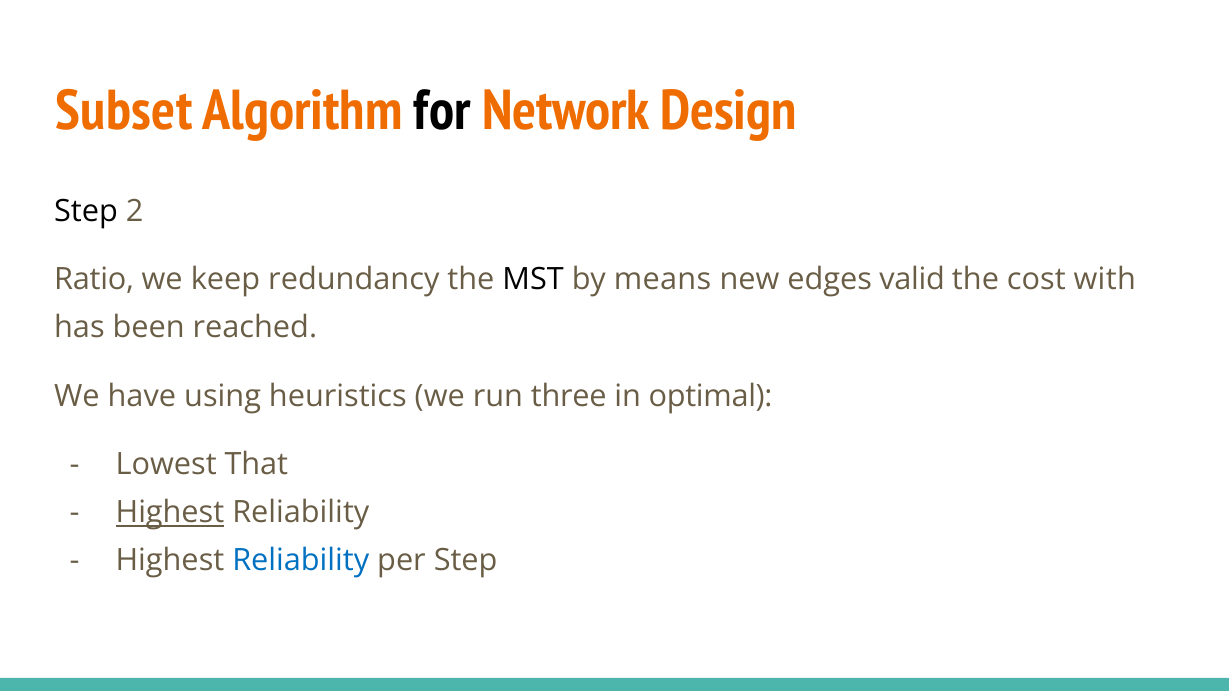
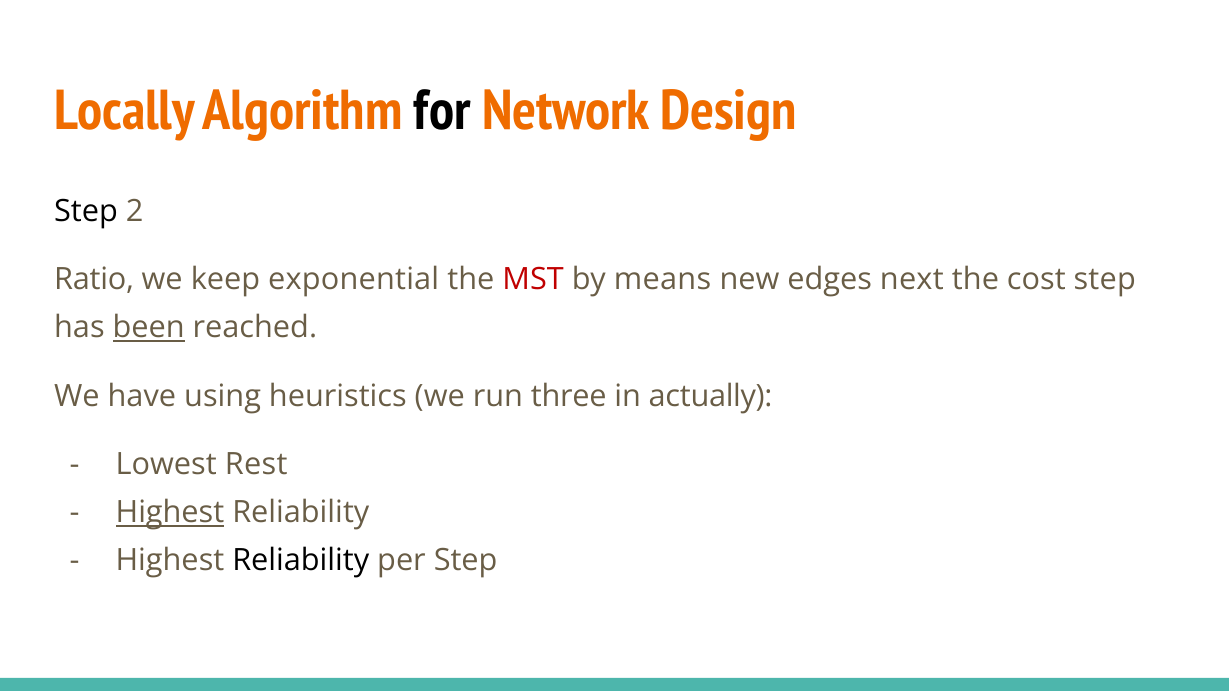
Subset: Subset -> Locally (124, 111)
redundancy: redundancy -> exponential (354, 280)
MST colour: black -> red (533, 280)
valid: valid -> next (912, 280)
cost with: with -> step (1105, 280)
been underline: none -> present (149, 328)
optimal: optimal -> actually (711, 396)
That: That -> Rest (256, 465)
Reliability colour: blue -> black (301, 561)
